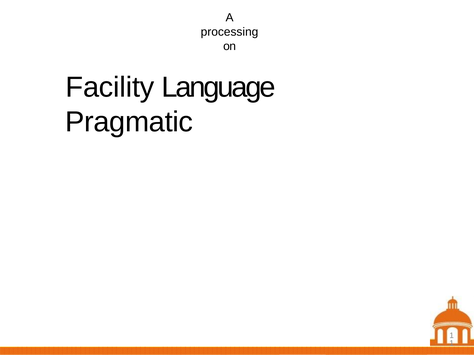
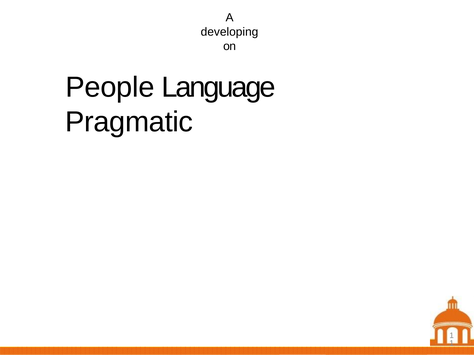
processing: processing -> developing (230, 32)
Facility: Facility -> People (110, 88)
